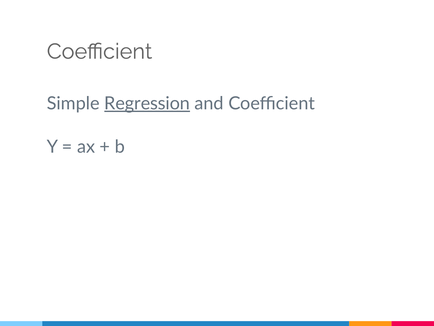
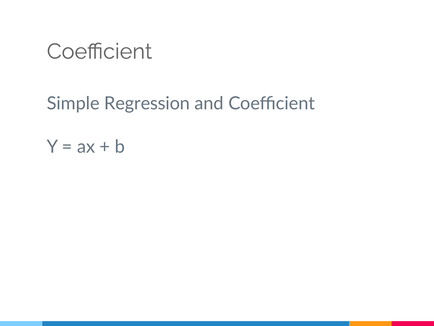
Regression underline: present -> none (147, 103)
